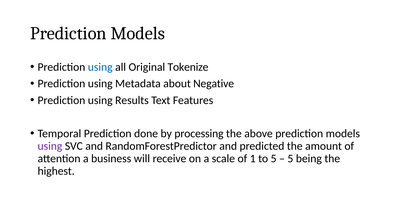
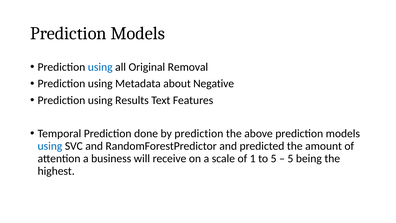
Tokenize: Tokenize -> Removal (188, 67)
by processing: processing -> prediction (199, 133)
using colour: purple -> blue (50, 146)
